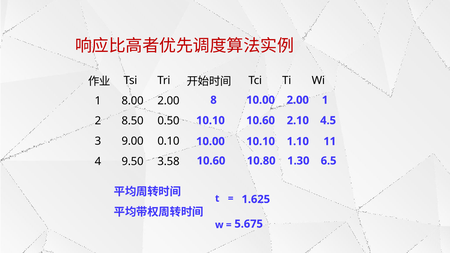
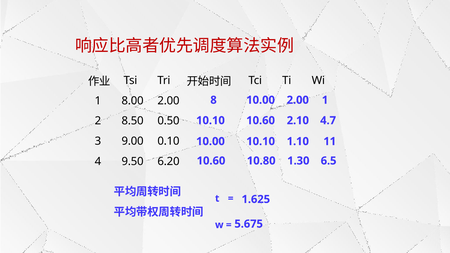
4.5: 4.5 -> 4.7 (328, 121)
3.58: 3.58 -> 6.20 (168, 162)
